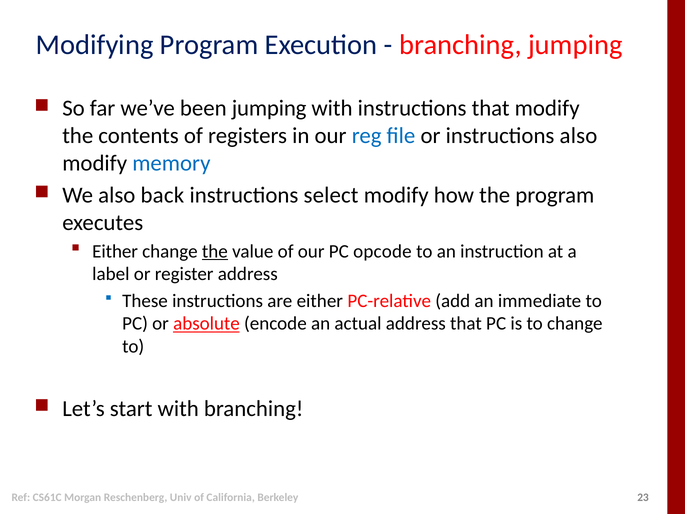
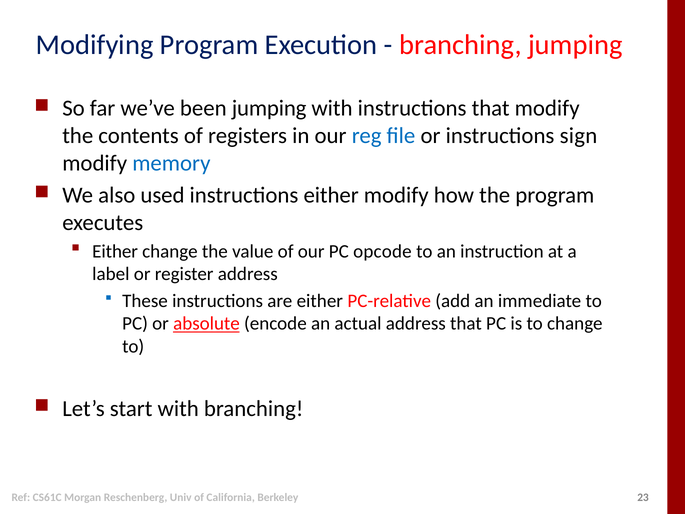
instructions also: also -> sign (578, 136)
back: back -> used (162, 195)
instructions select: select -> either (331, 195)
the underline: present -> none (215, 251)
